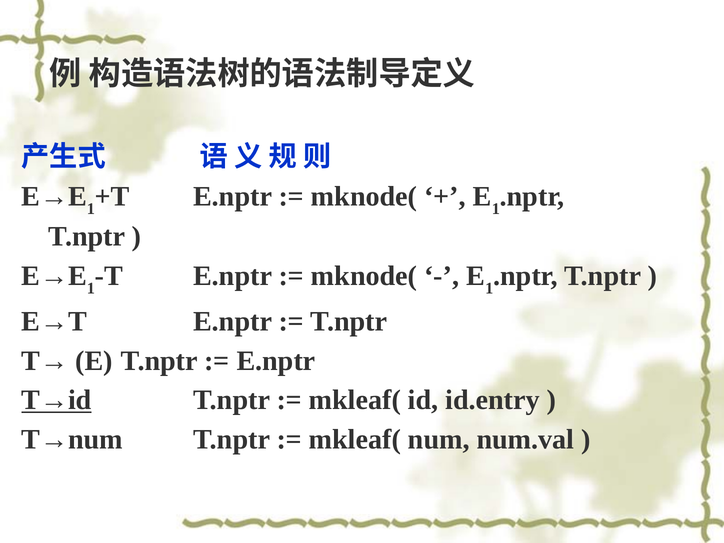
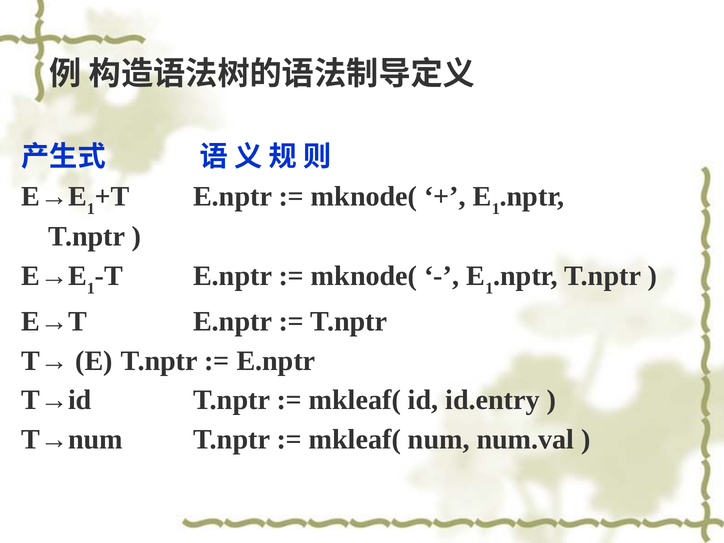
T→id underline: present -> none (56, 400)
